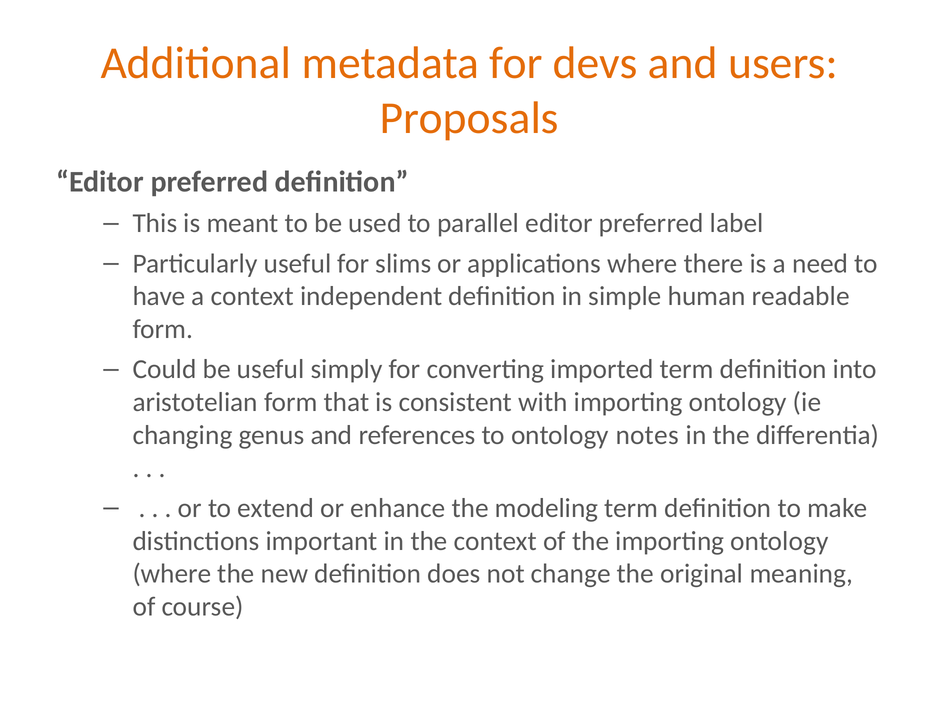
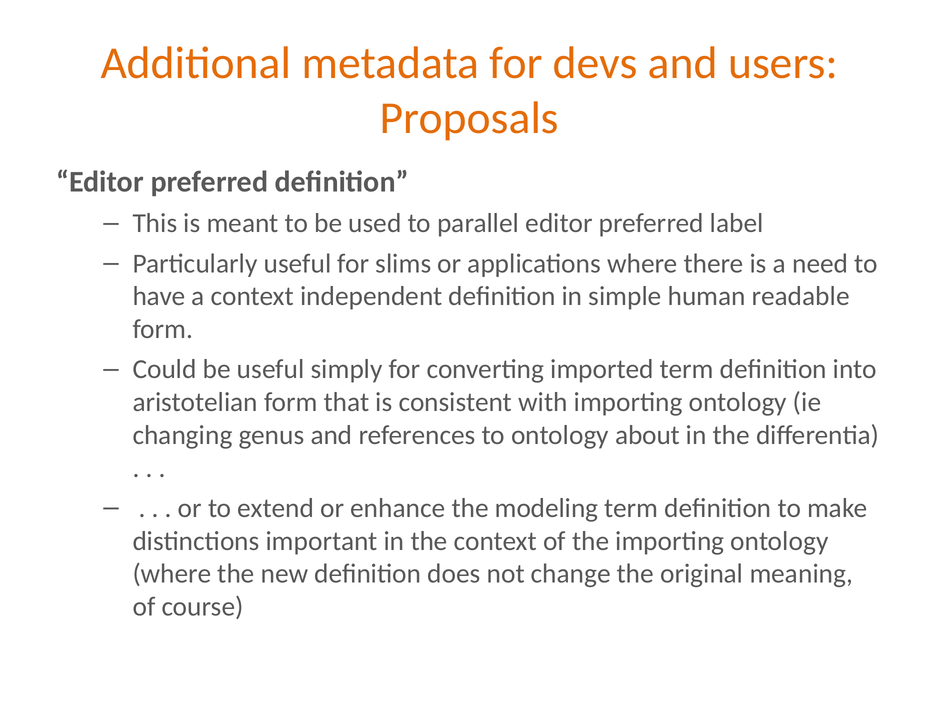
notes: notes -> about (647, 435)
